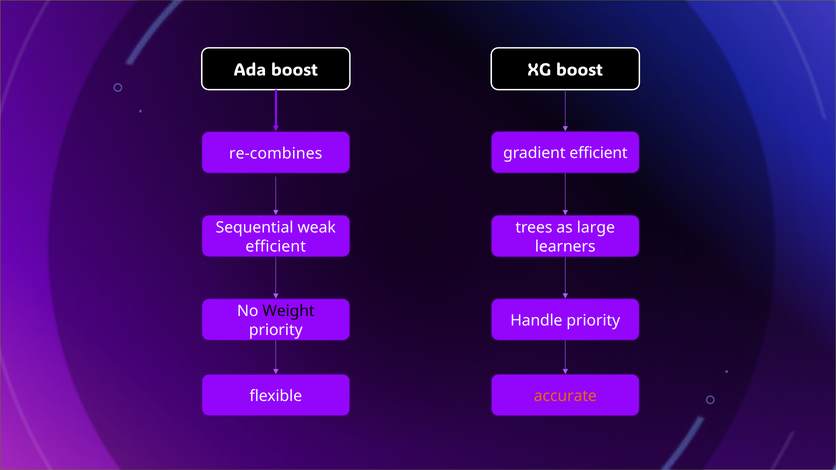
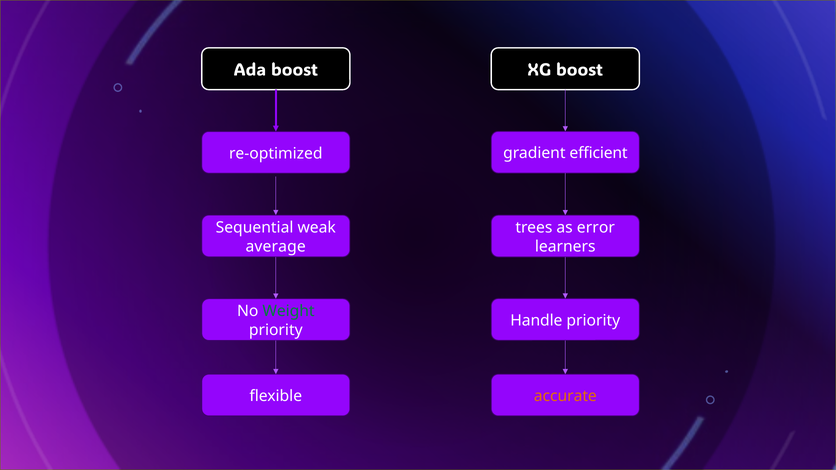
re-combines: re-combines -> re-optimized (276, 154)
large: large -> error (596, 228)
efficient: efficient -> average (276, 247)
Weight colour: black -> green (289, 311)
